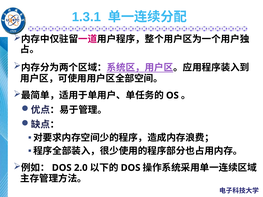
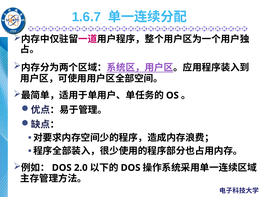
1.3.1: 1.3.1 -> 1.6.7 (86, 17)
